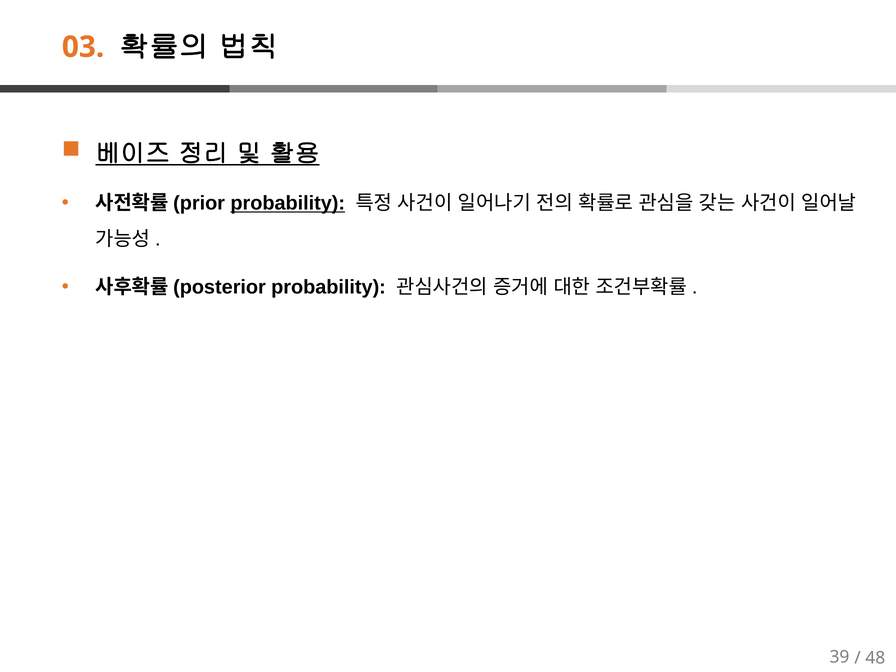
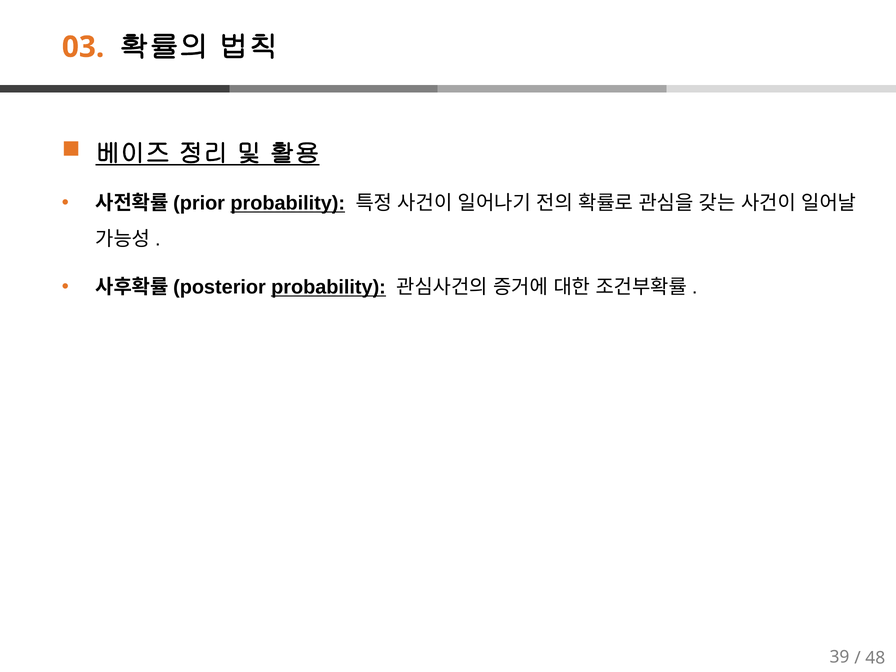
probability underline: none -> present (329, 287)
